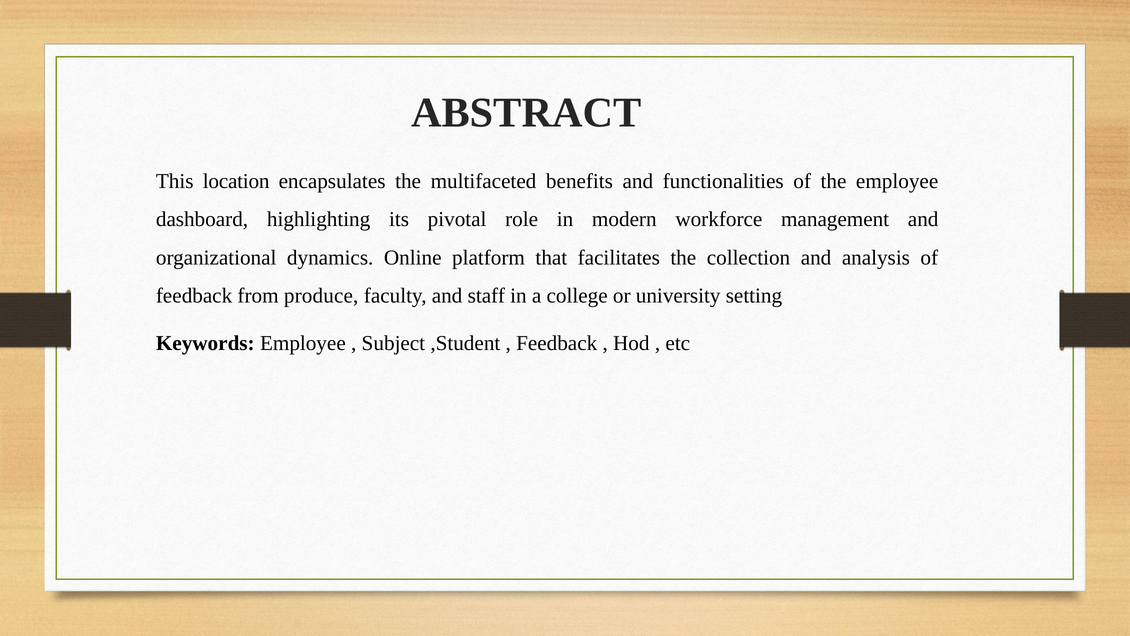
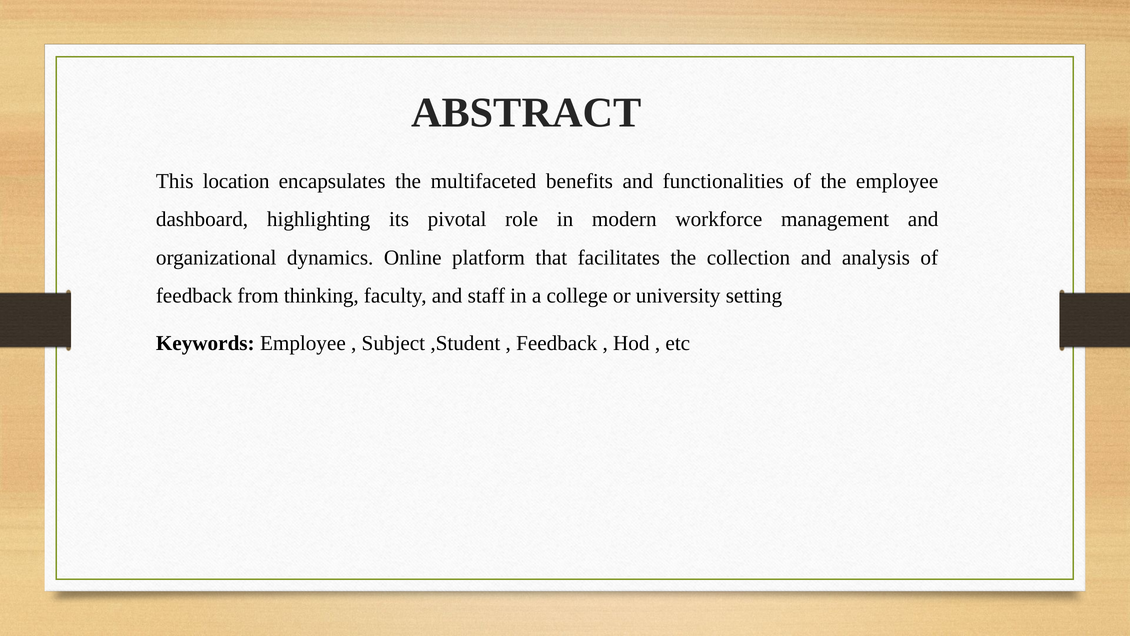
produce: produce -> thinking (321, 296)
